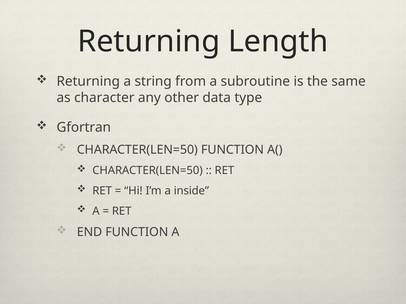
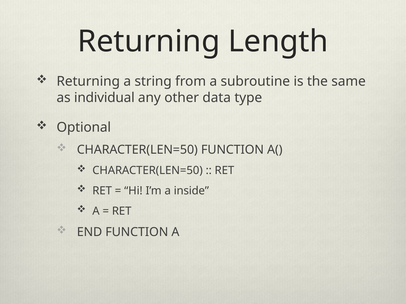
character: character -> individual (104, 98)
Gfortran: Gfortran -> Optional (84, 128)
